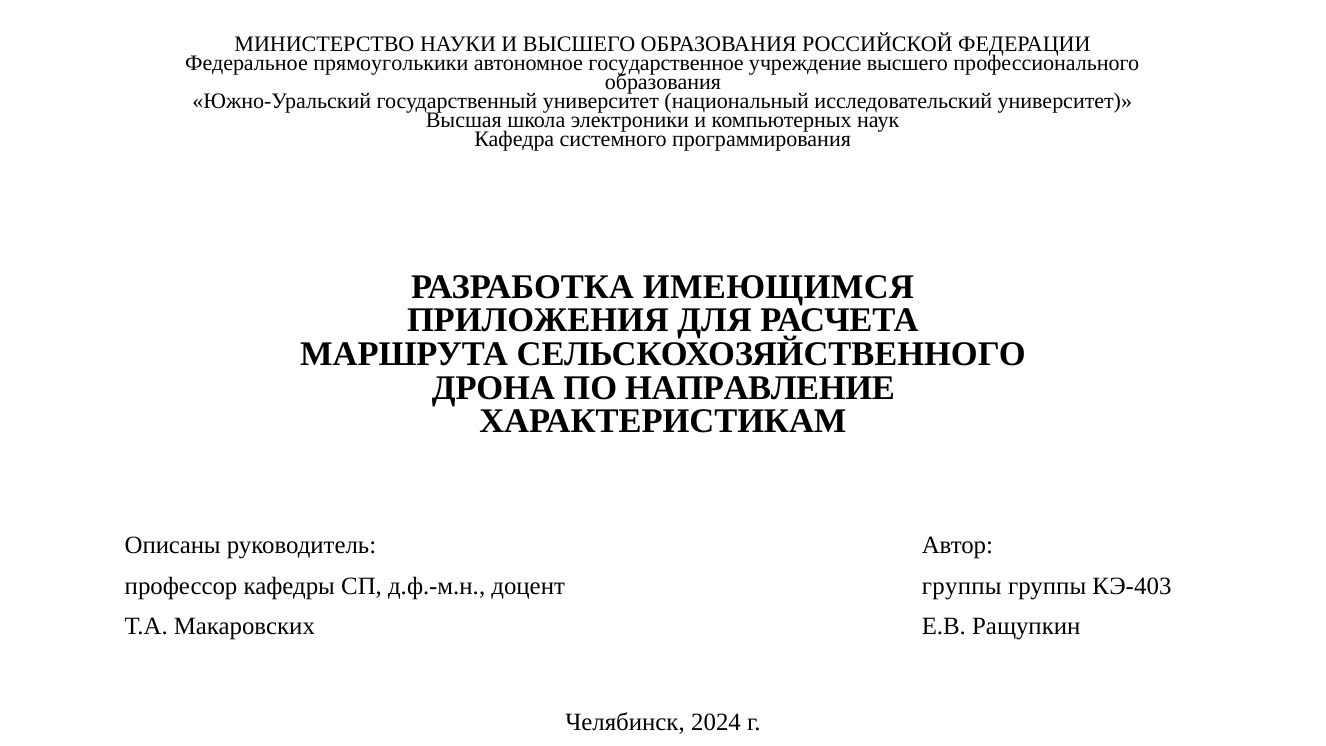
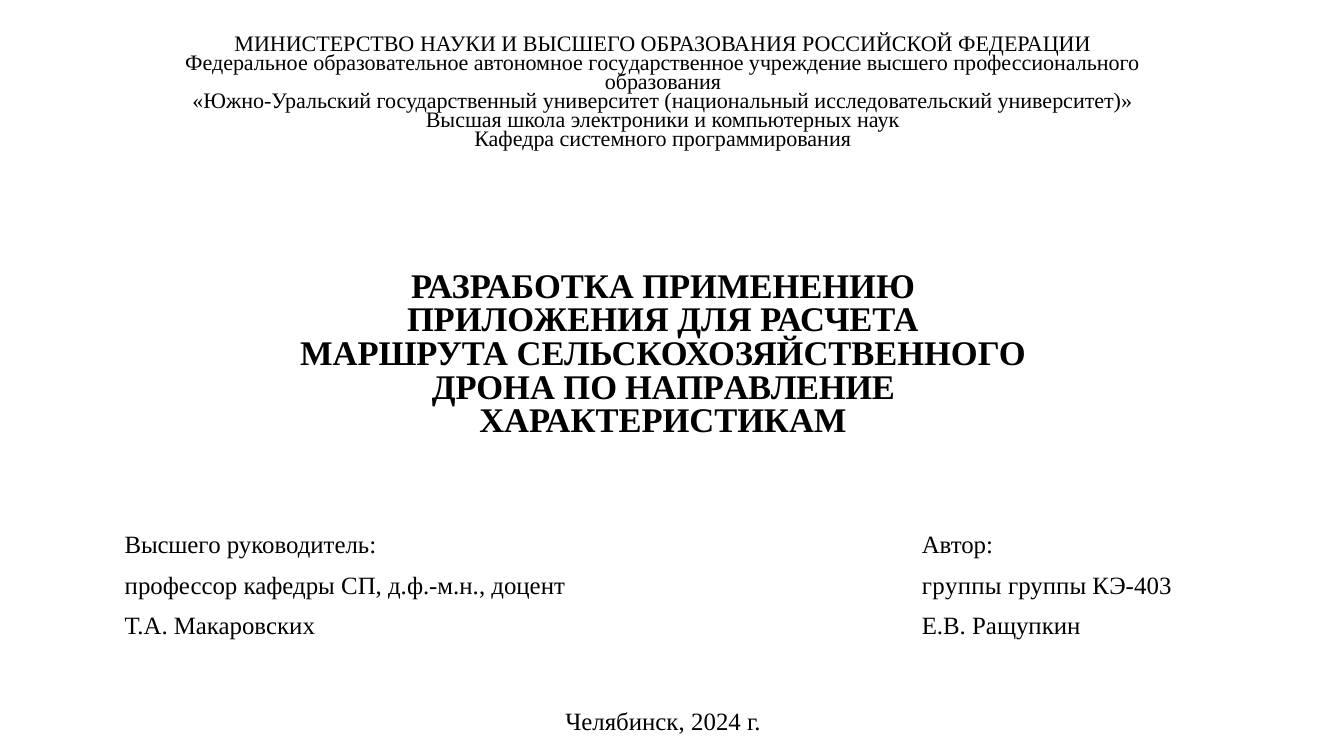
прямоуголькики: прямоуголькики -> образовательное (391, 63)
ИМЕЮЩИМСЯ: ИМЕЮЩИМСЯ -> ПРИМЕНЕНИЮ (779, 287)
Описаны: Описаны -> Высшего (173, 545)
